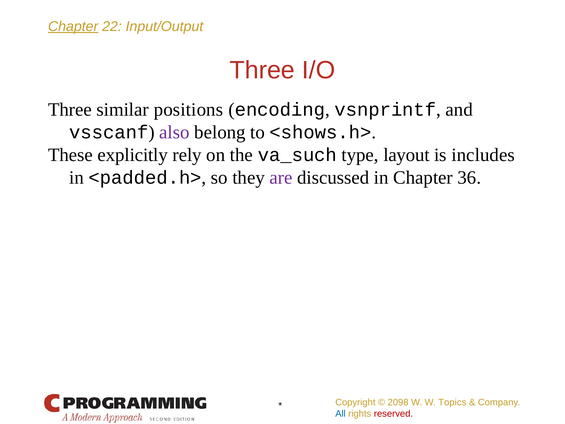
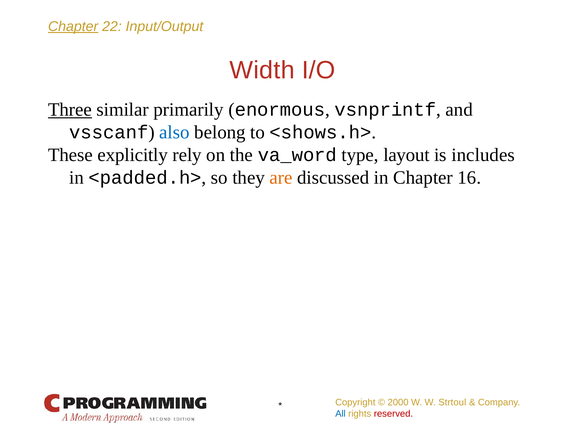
Three: Three -> Width (262, 70)
Three underline: none -> present (70, 110)
positions: positions -> primarily (189, 110)
encoding: encoding -> enormous (280, 110)
also colour: purple -> blue (174, 132)
va_such: va_such -> va_word (297, 155)
are colour: purple -> orange (281, 177)
36: 36 -> 16 (469, 177)
2098: 2098 -> 2000 (398, 402)
Topics: Topics -> Strtoul (452, 402)
